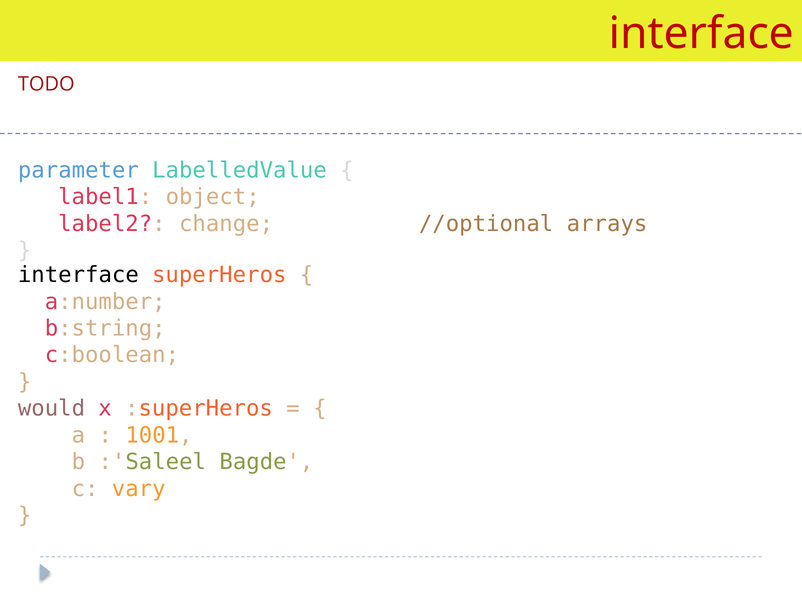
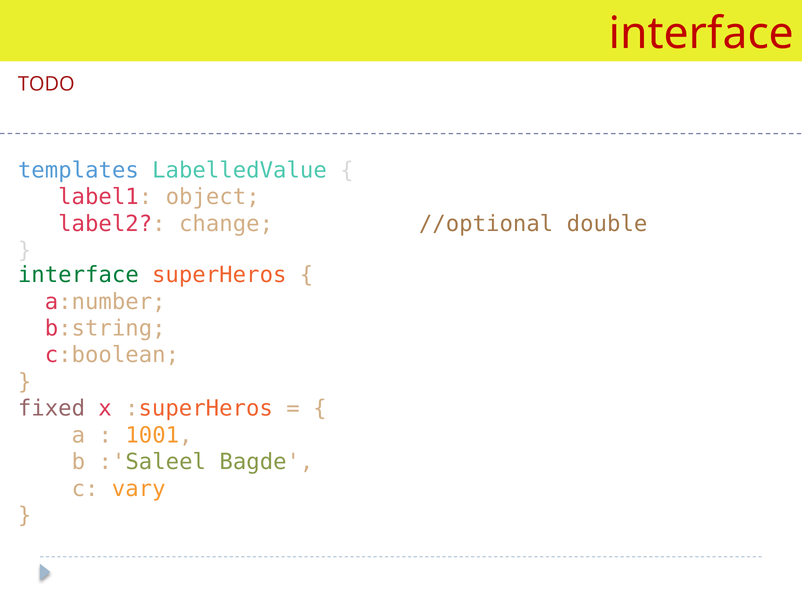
parameter: parameter -> templates (78, 170)
arrays: arrays -> double (607, 224)
interface colour: black -> green (78, 275)
would: would -> fixed (51, 409)
